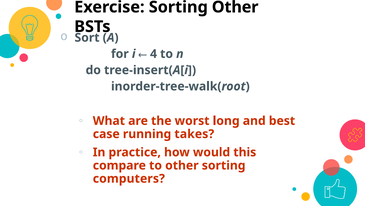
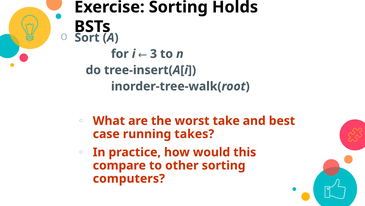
Sorting Other: Other -> Holds (235, 7)
4: 4 -> 3 (154, 54)
long: long -> take (226, 120)
